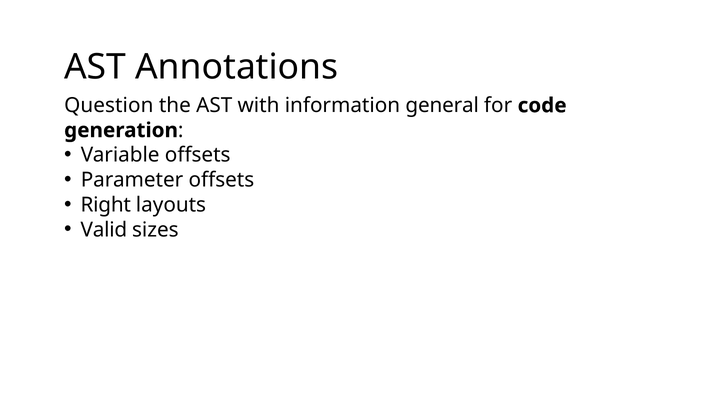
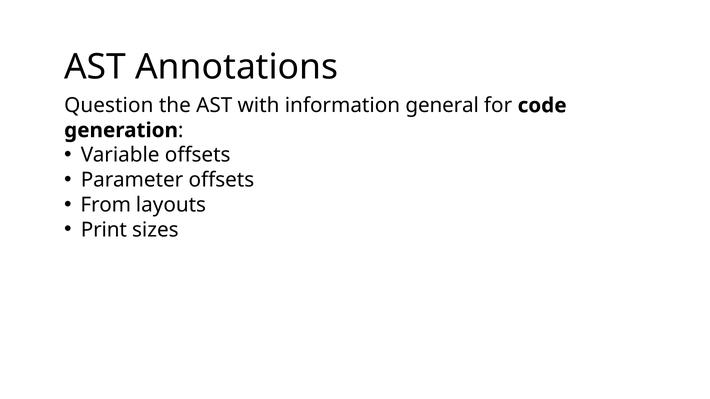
Right: Right -> From (106, 205)
Valid: Valid -> Print (104, 230)
